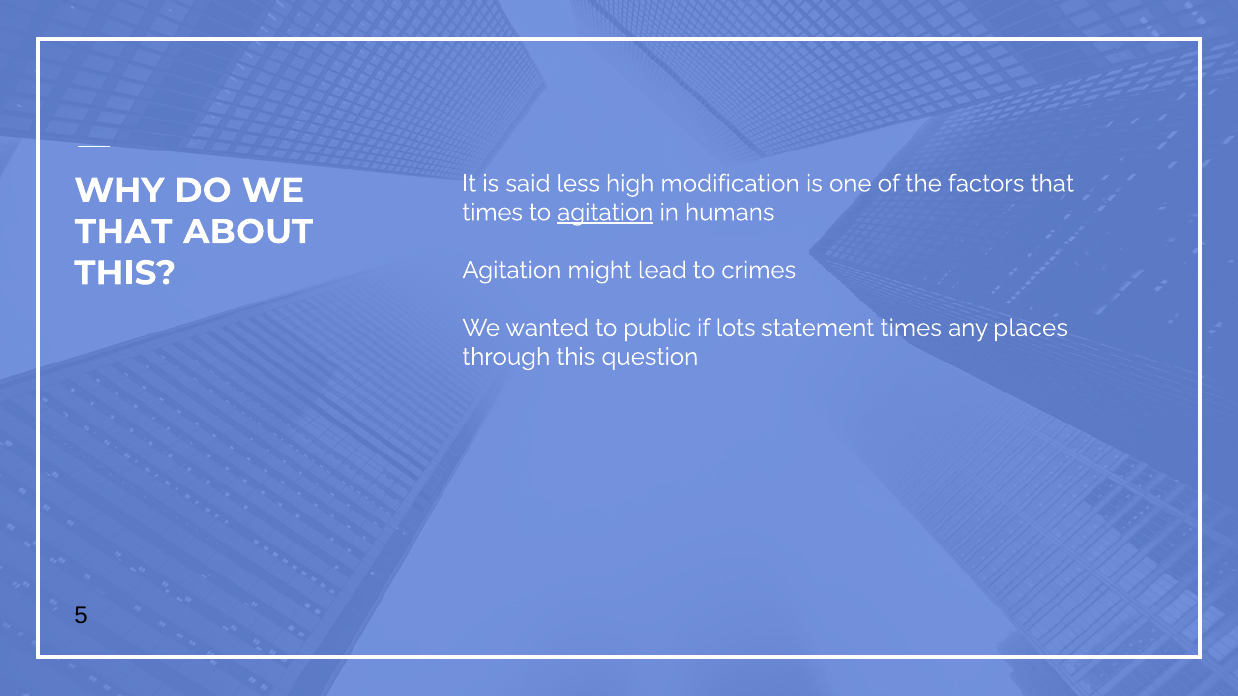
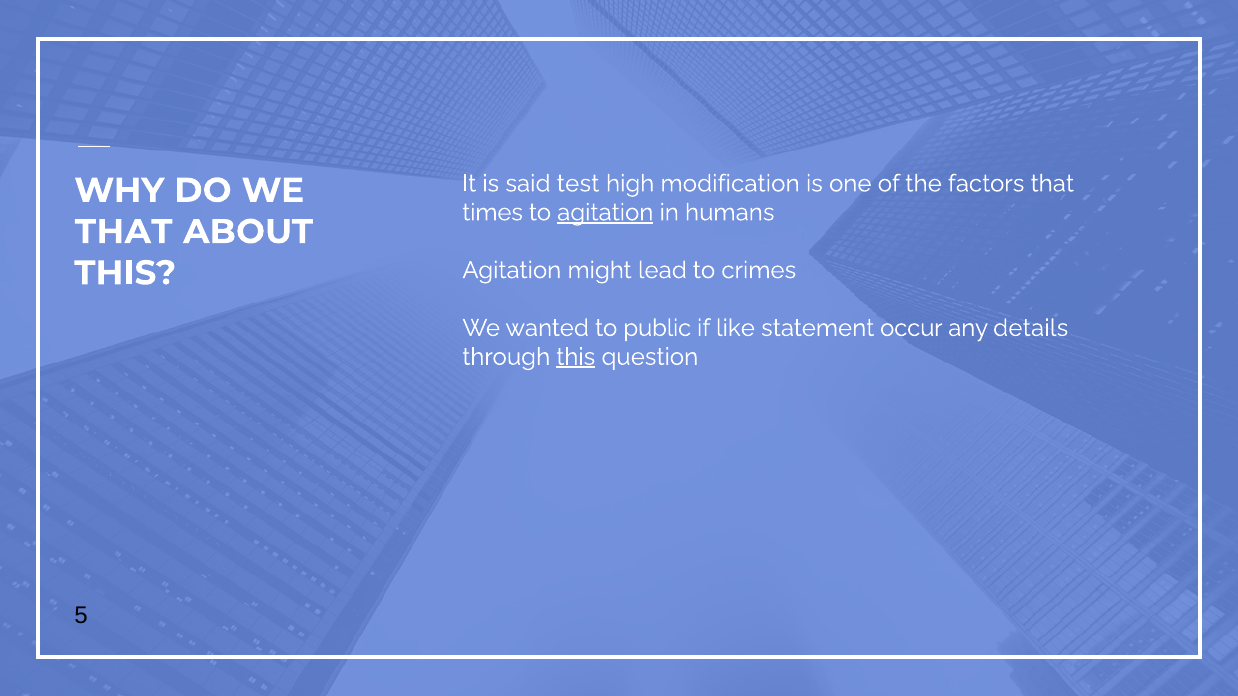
less: less -> test (578, 184)
lots: lots -> like (735, 328)
statement times: times -> occur (911, 328)
places: places -> details (1031, 328)
this underline: none -> present (576, 357)
